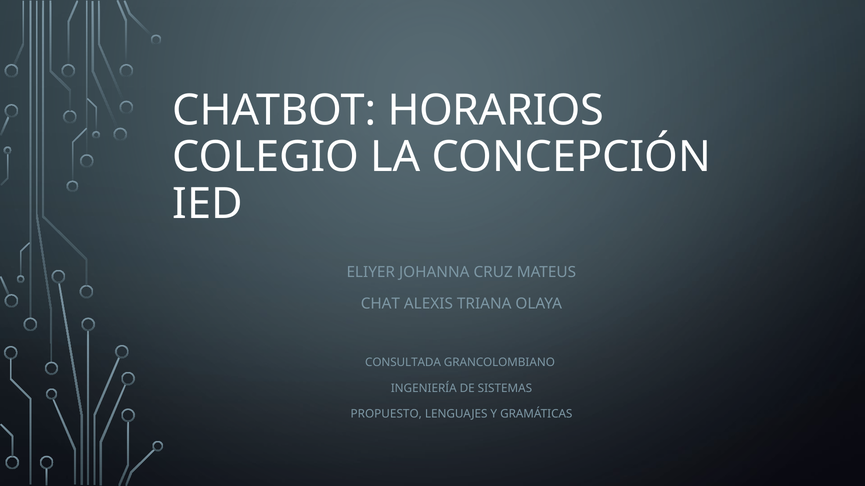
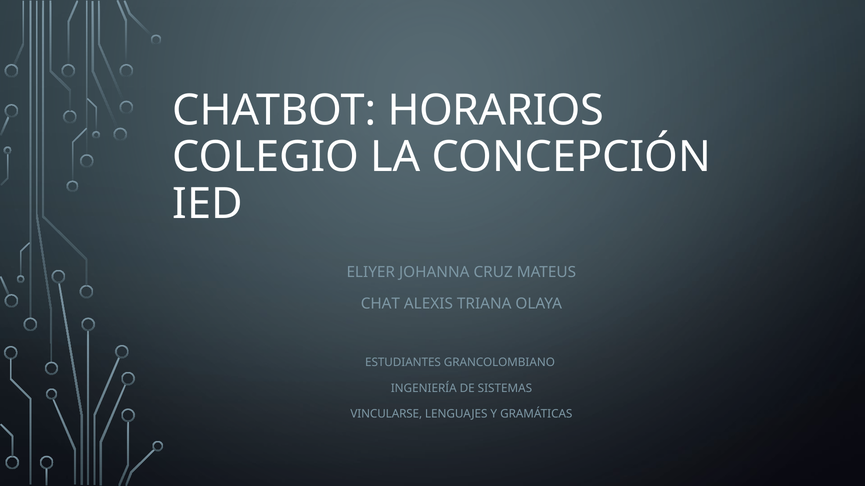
CONSULTADA: CONSULTADA -> ESTUDIANTES (403, 363)
PROPUESTO: PROPUESTO -> VINCULARSE (386, 415)
